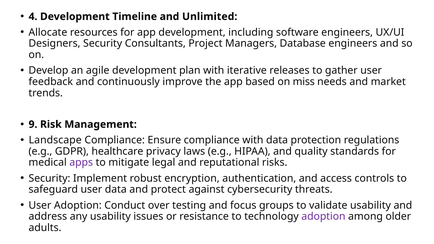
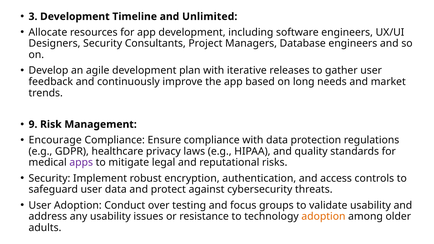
4: 4 -> 3 (33, 17)
miss: miss -> long (304, 82)
Landscape: Landscape -> Encourage (55, 140)
adoption colour: purple -> orange (323, 217)
